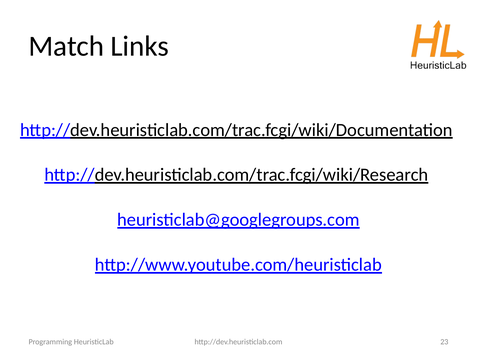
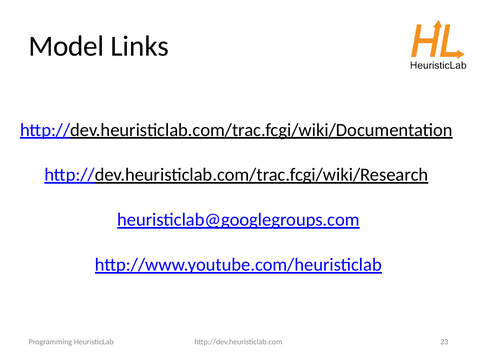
Match: Match -> Model (66, 46)
